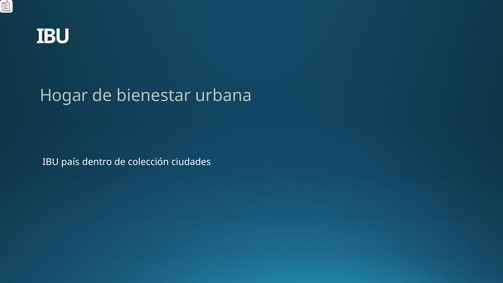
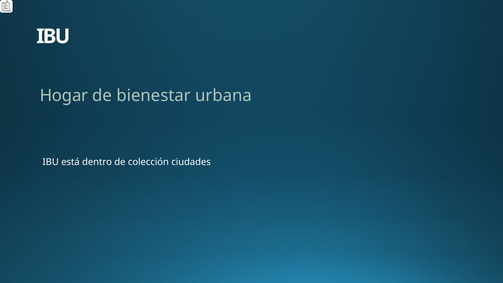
país: país -> está (70, 162)
